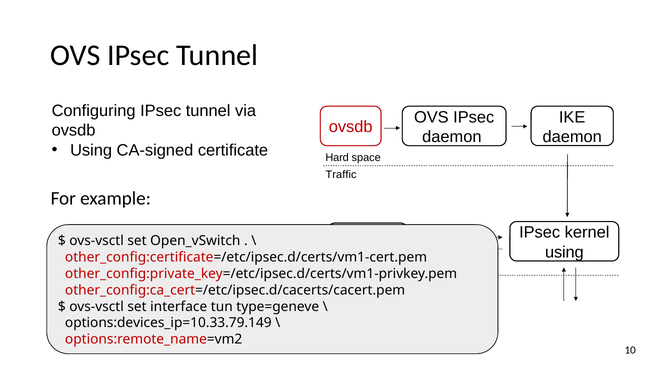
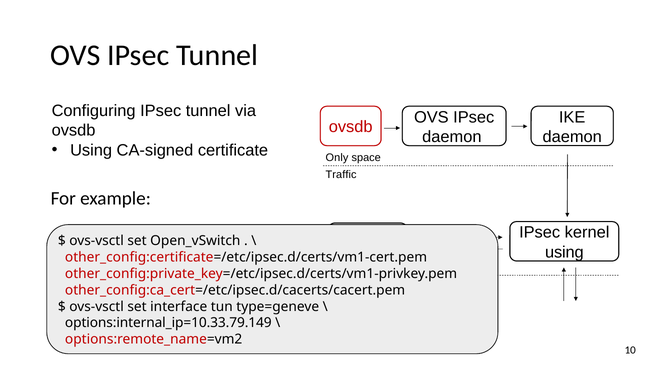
Hard: Hard -> Only (337, 158)
options:devices_ip=10.33.79.149: options:devices_ip=10.33.79.149 -> options:internal_ip=10.33.79.149 (168, 323)
